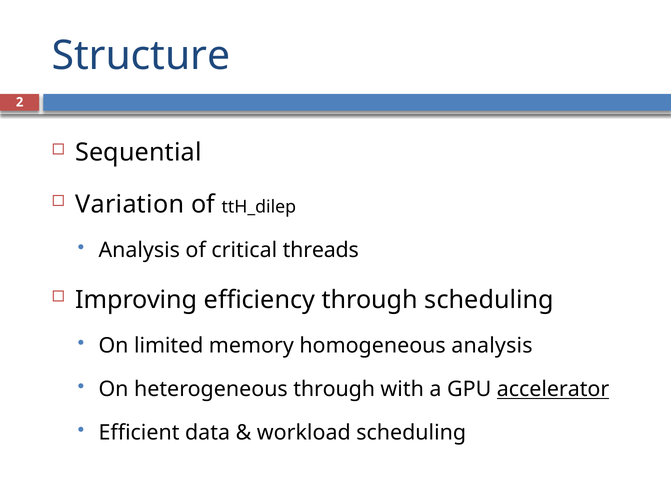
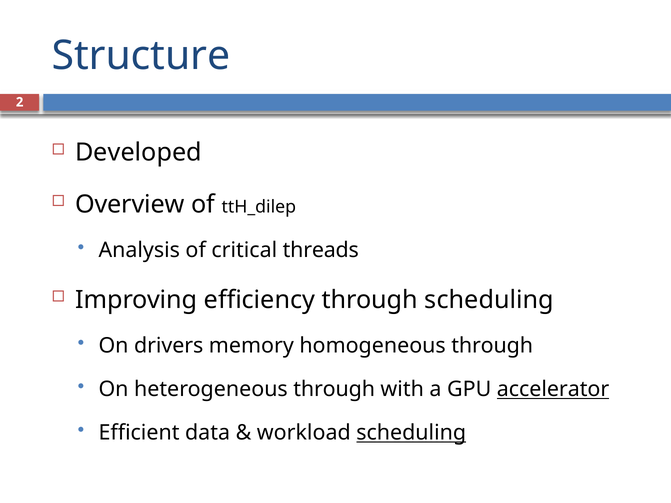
Sequential: Sequential -> Developed (138, 153)
Variation: Variation -> Overview (130, 205)
limited: limited -> drivers (169, 346)
homogeneous analysis: analysis -> through (492, 346)
scheduling underline: none -> present (411, 433)
